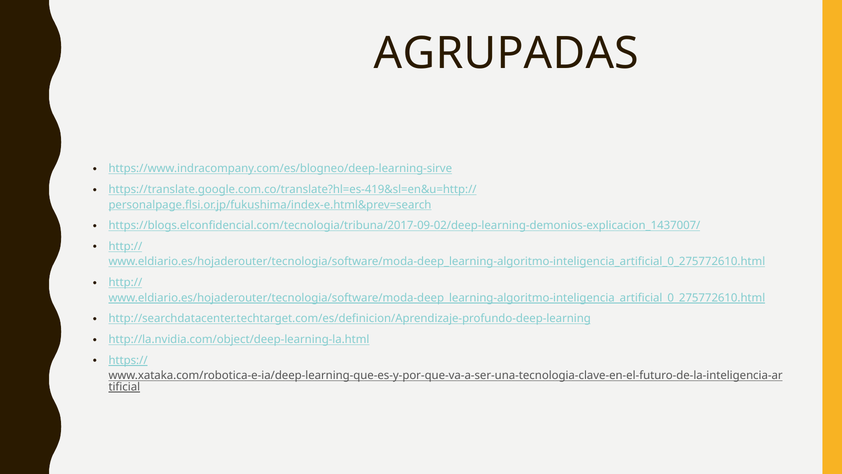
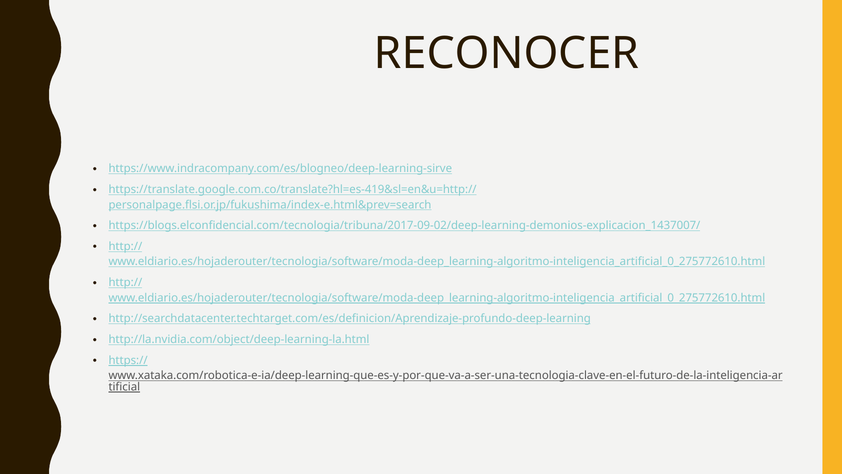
AGRUPADAS: AGRUPADAS -> RECONOCER (507, 53)
